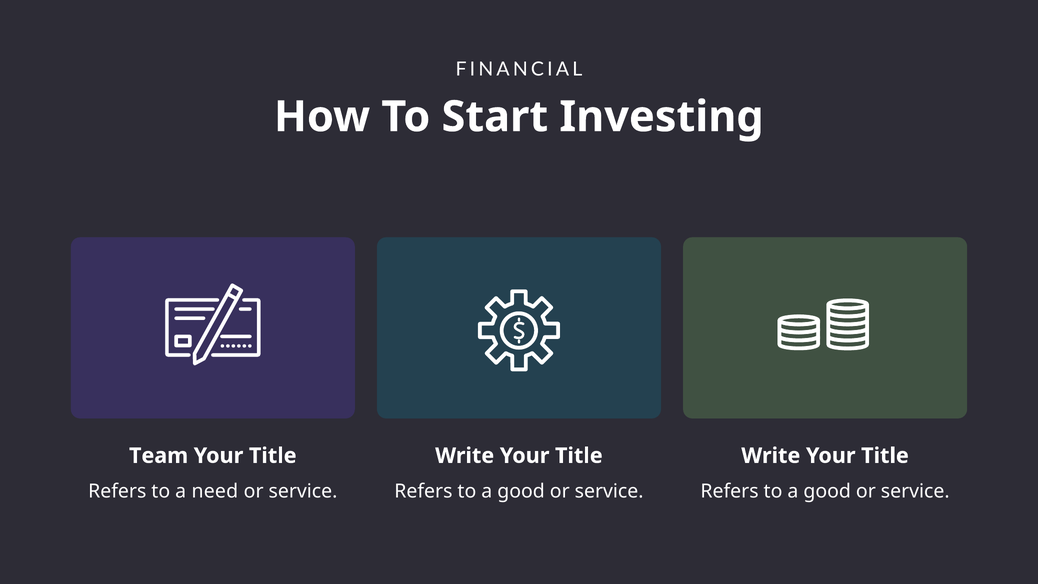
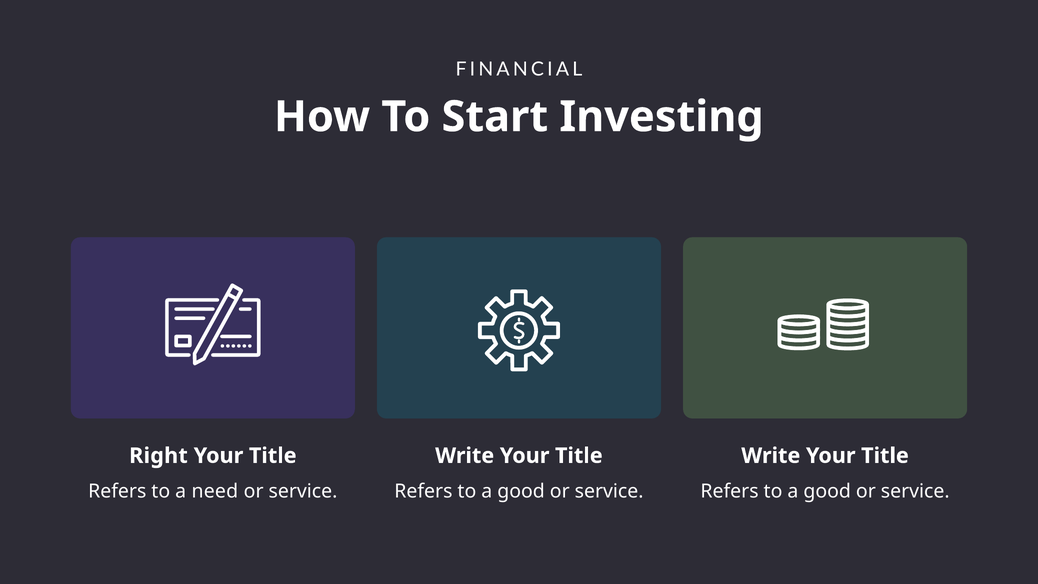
Team: Team -> Right (158, 456)
